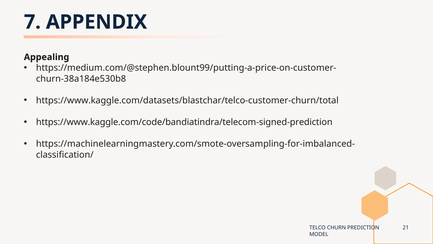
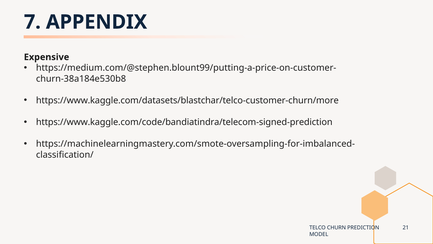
Appealing: Appealing -> Expensive (47, 57)
https://www.kaggle.com/datasets/blastchar/telco-customer-churn/total: https://www.kaggle.com/datasets/blastchar/telco-customer-churn/total -> https://www.kaggle.com/datasets/blastchar/telco-customer-churn/more (187, 100)
